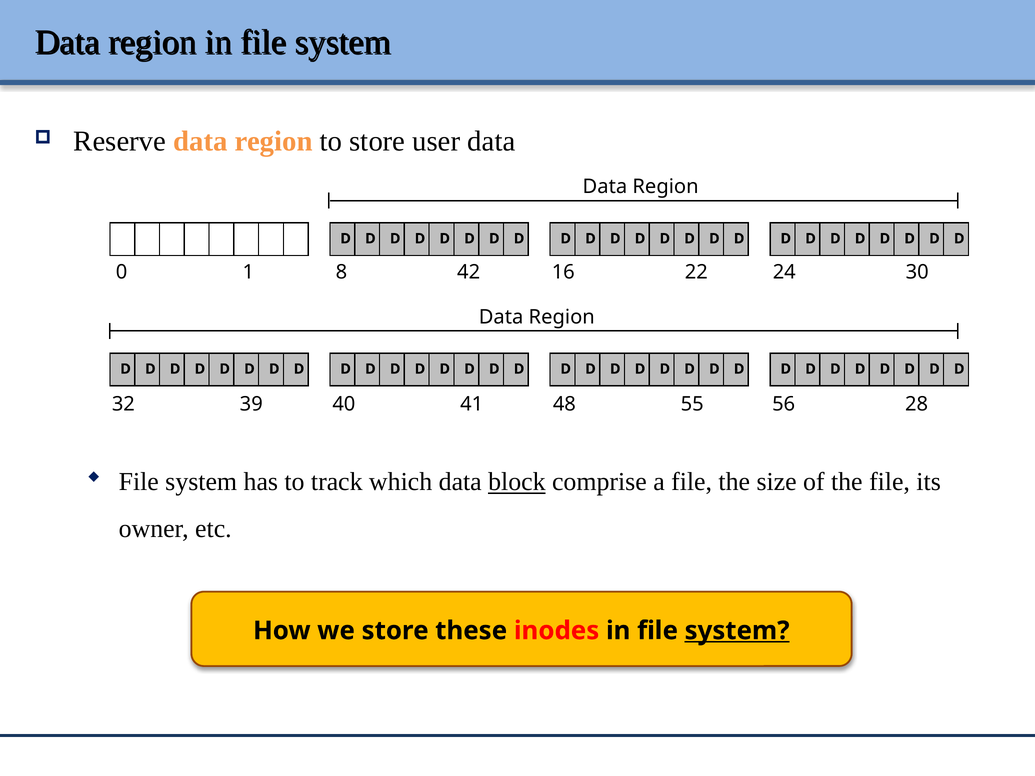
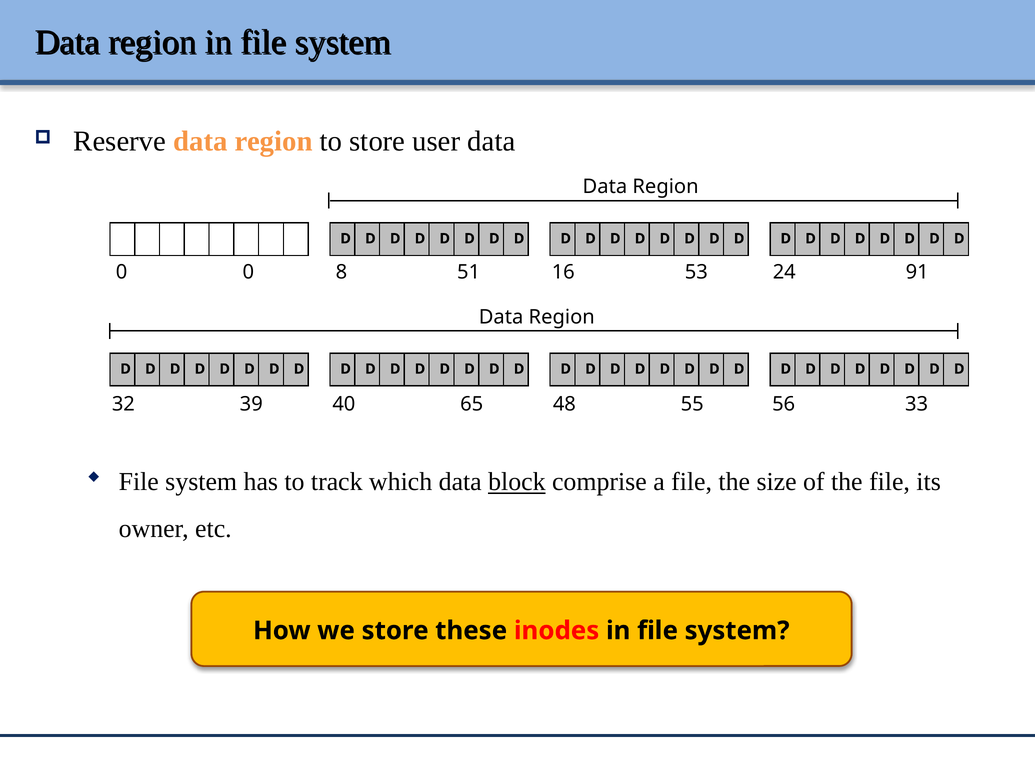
0 1: 1 -> 0 (248, 272)
42: 42 -> 51 (469, 272)
22: 22 -> 53 (696, 272)
30: 30 -> 91 (917, 272)
41: 41 -> 65 (472, 404)
28: 28 -> 33 (917, 404)
system underline: present -> none (737, 631)
